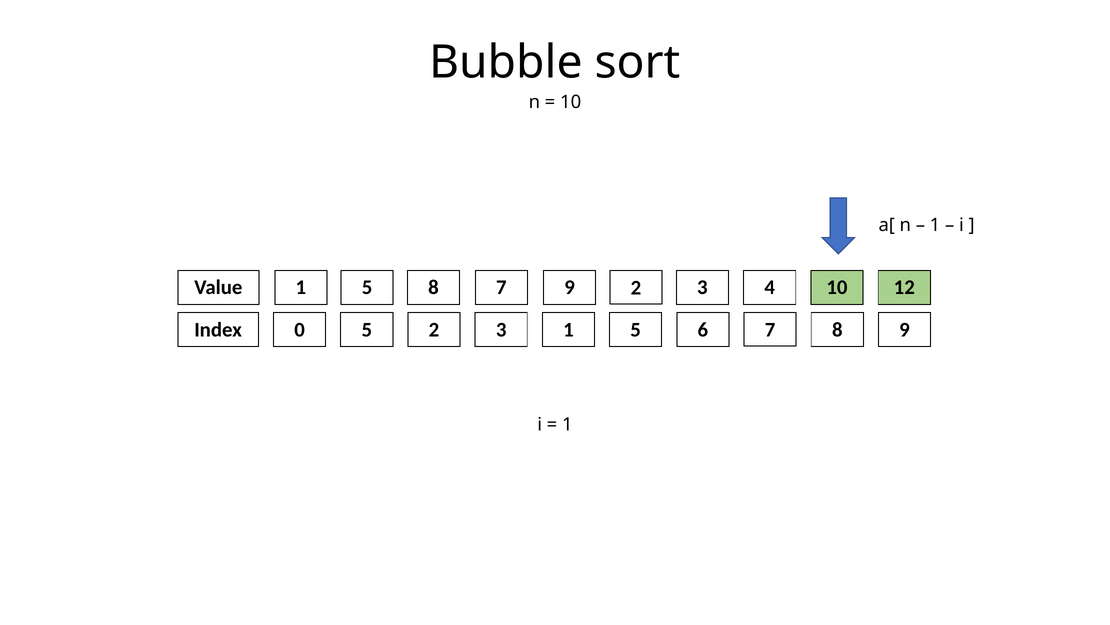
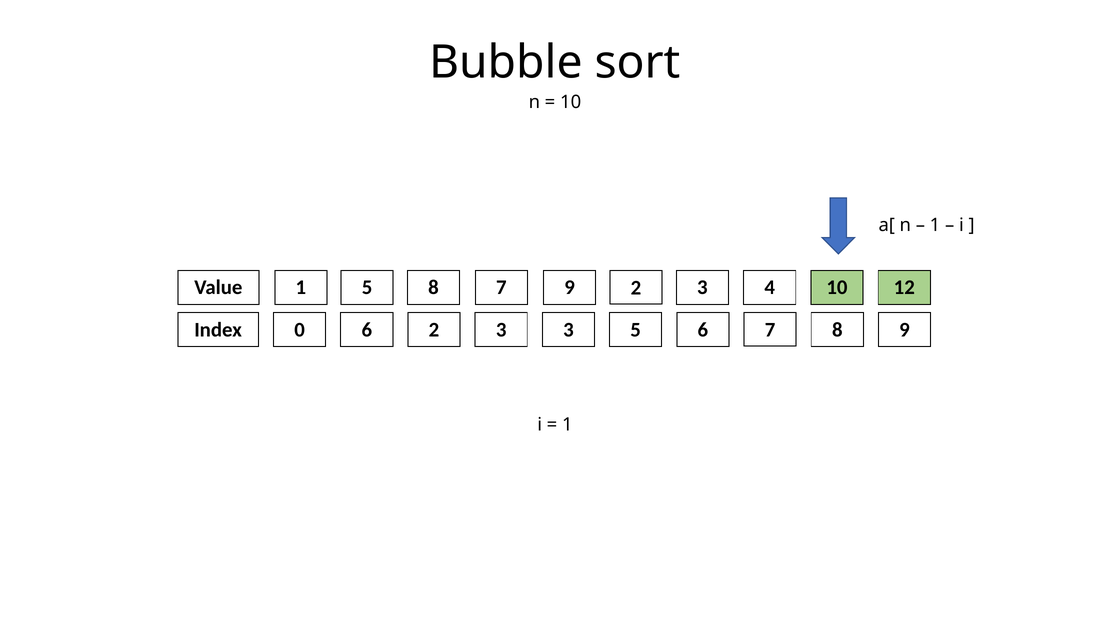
Index 5: 5 -> 6 (367, 329)
3 1: 1 -> 3 (568, 329)
